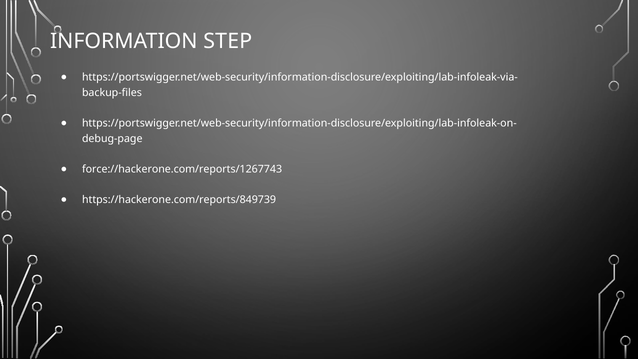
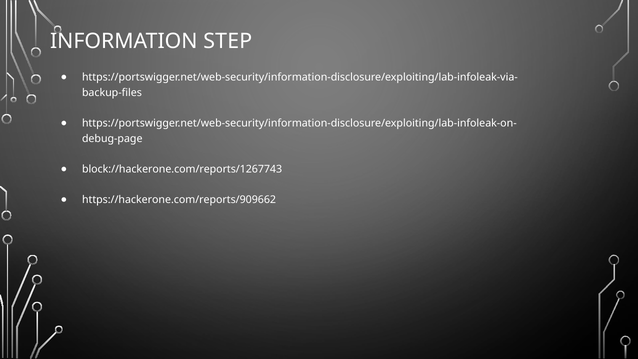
force://hackerone.com/reports/1267743: force://hackerone.com/reports/1267743 -> block://hackerone.com/reports/1267743 (182, 169)
https://hackerone.com/reports/849739: https://hackerone.com/reports/849739 -> https://hackerone.com/reports/909662 (179, 200)
